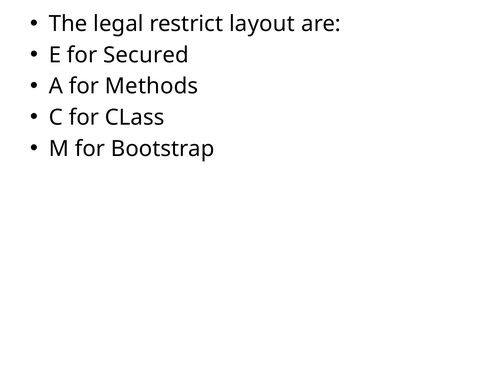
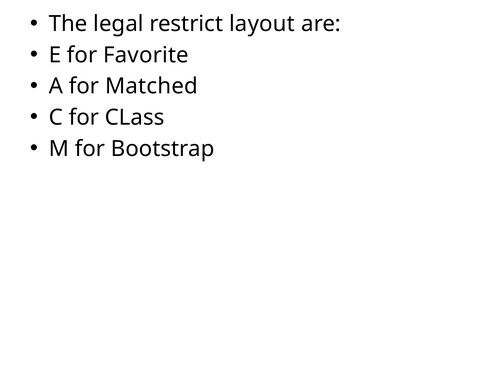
Secured: Secured -> Favorite (146, 55)
Methods: Methods -> Matched (152, 86)
